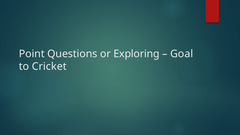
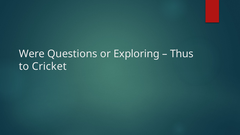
Point: Point -> Were (32, 54)
Goal: Goal -> Thus (182, 54)
